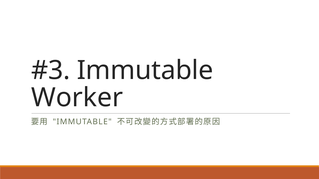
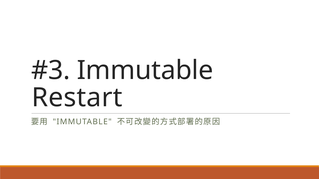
Worker: Worker -> Restart (77, 98)
